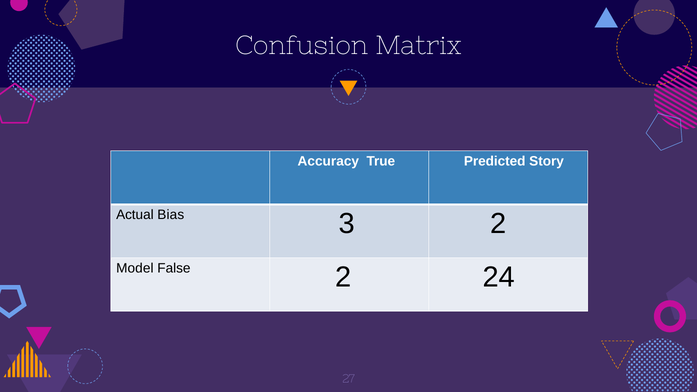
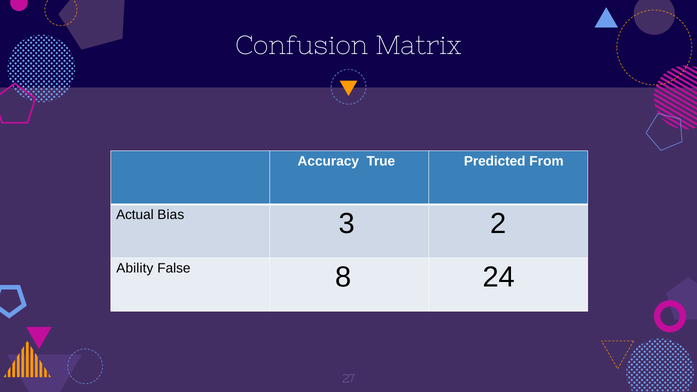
Story: Story -> From (546, 161)
Model: Model -> Ability (135, 268)
False 2: 2 -> 8 (343, 277)
